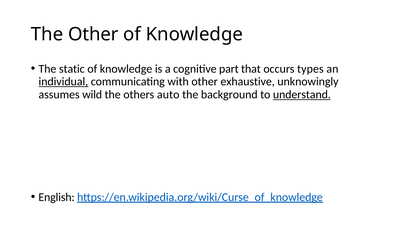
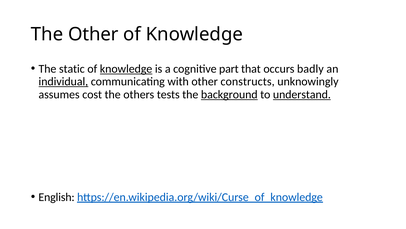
knowledge underline: none -> present (126, 69)
types: types -> badly (310, 69)
exhaustive: exhaustive -> constructs (248, 81)
wild: wild -> cost (92, 94)
auto: auto -> tests (168, 94)
background underline: none -> present (229, 94)
